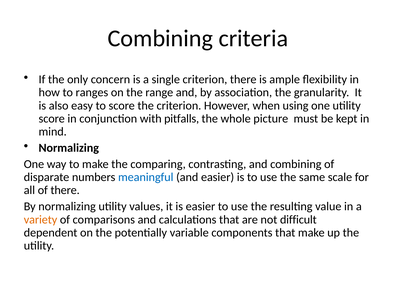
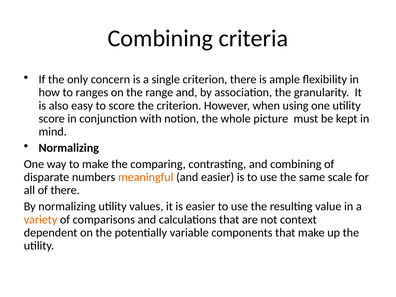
pitfalls: pitfalls -> notion (182, 119)
meaningful colour: blue -> orange (146, 177)
difficult: difficult -> context (298, 220)
